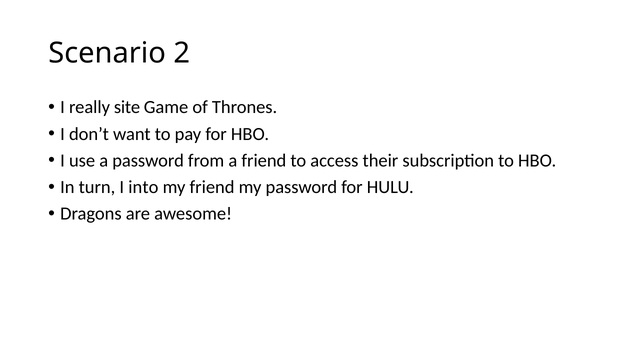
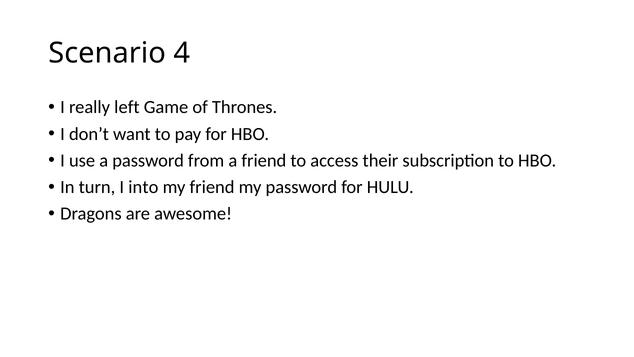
2: 2 -> 4 (182, 53)
site: site -> left (127, 107)
